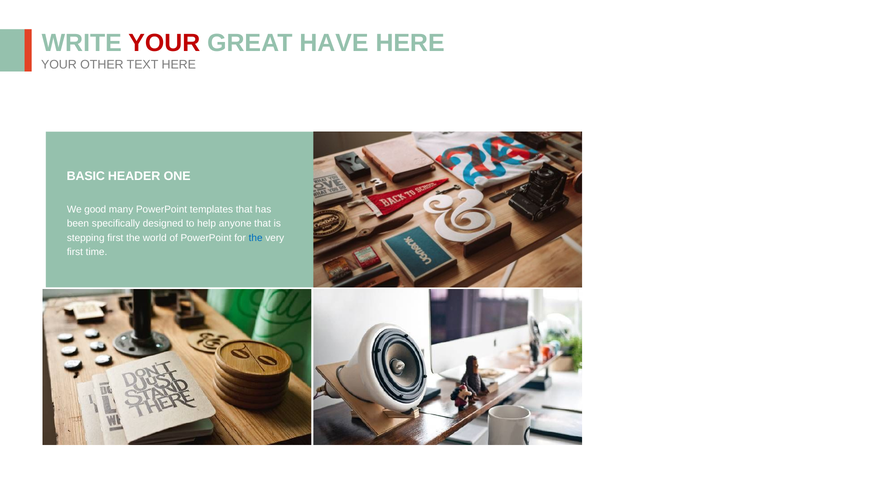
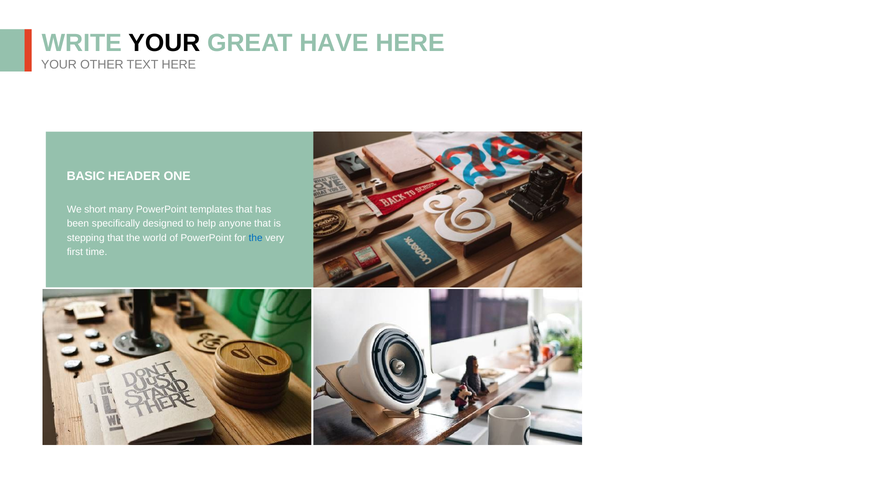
YOUR colour: red -> black (164, 43)
good: good -> short (95, 210)
stepping first: first -> that (115, 238)
